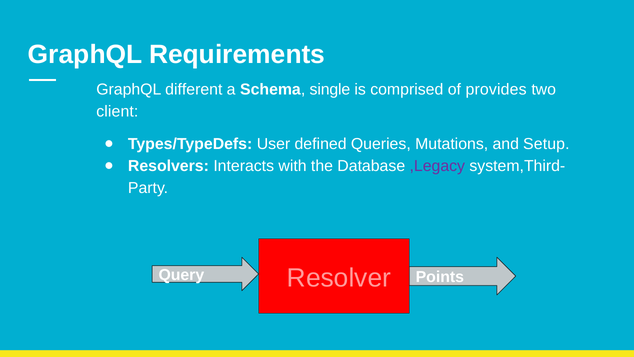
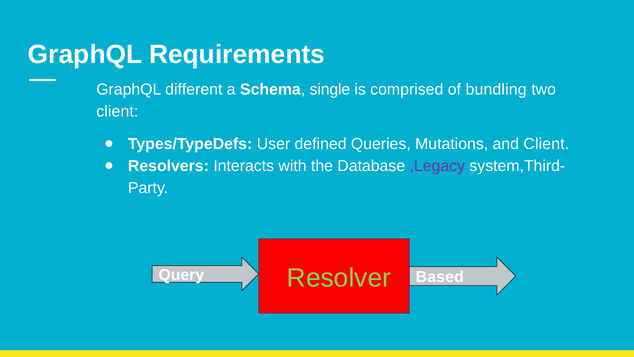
provides: provides -> bundling (496, 90)
and Setup: Setup -> Client (546, 144)
Resolver colour: pink -> light green (339, 278)
Points: Points -> Based (440, 277)
